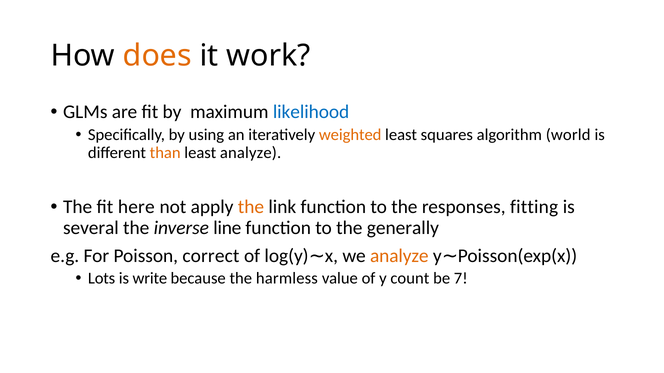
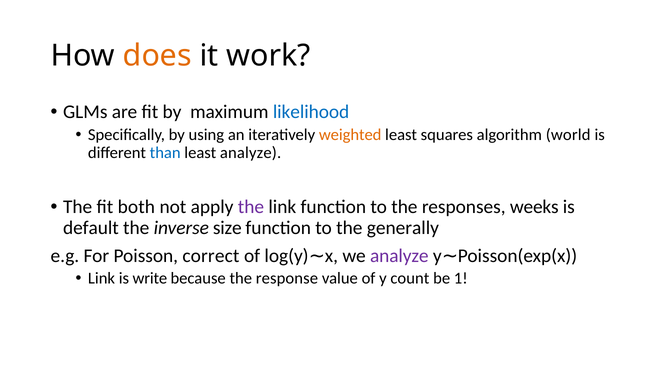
than colour: orange -> blue (165, 153)
here: here -> both (136, 207)
the colour: orange -> purple (251, 207)
fitting: fitting -> weeks (534, 207)
several: several -> default (91, 228)
line: line -> size (227, 228)
analyze colour: orange -> purple (399, 256)
Lots: Lots -> Link (101, 279)
harmless: harmless -> response (287, 279)
7: 7 -> 1 (461, 279)
